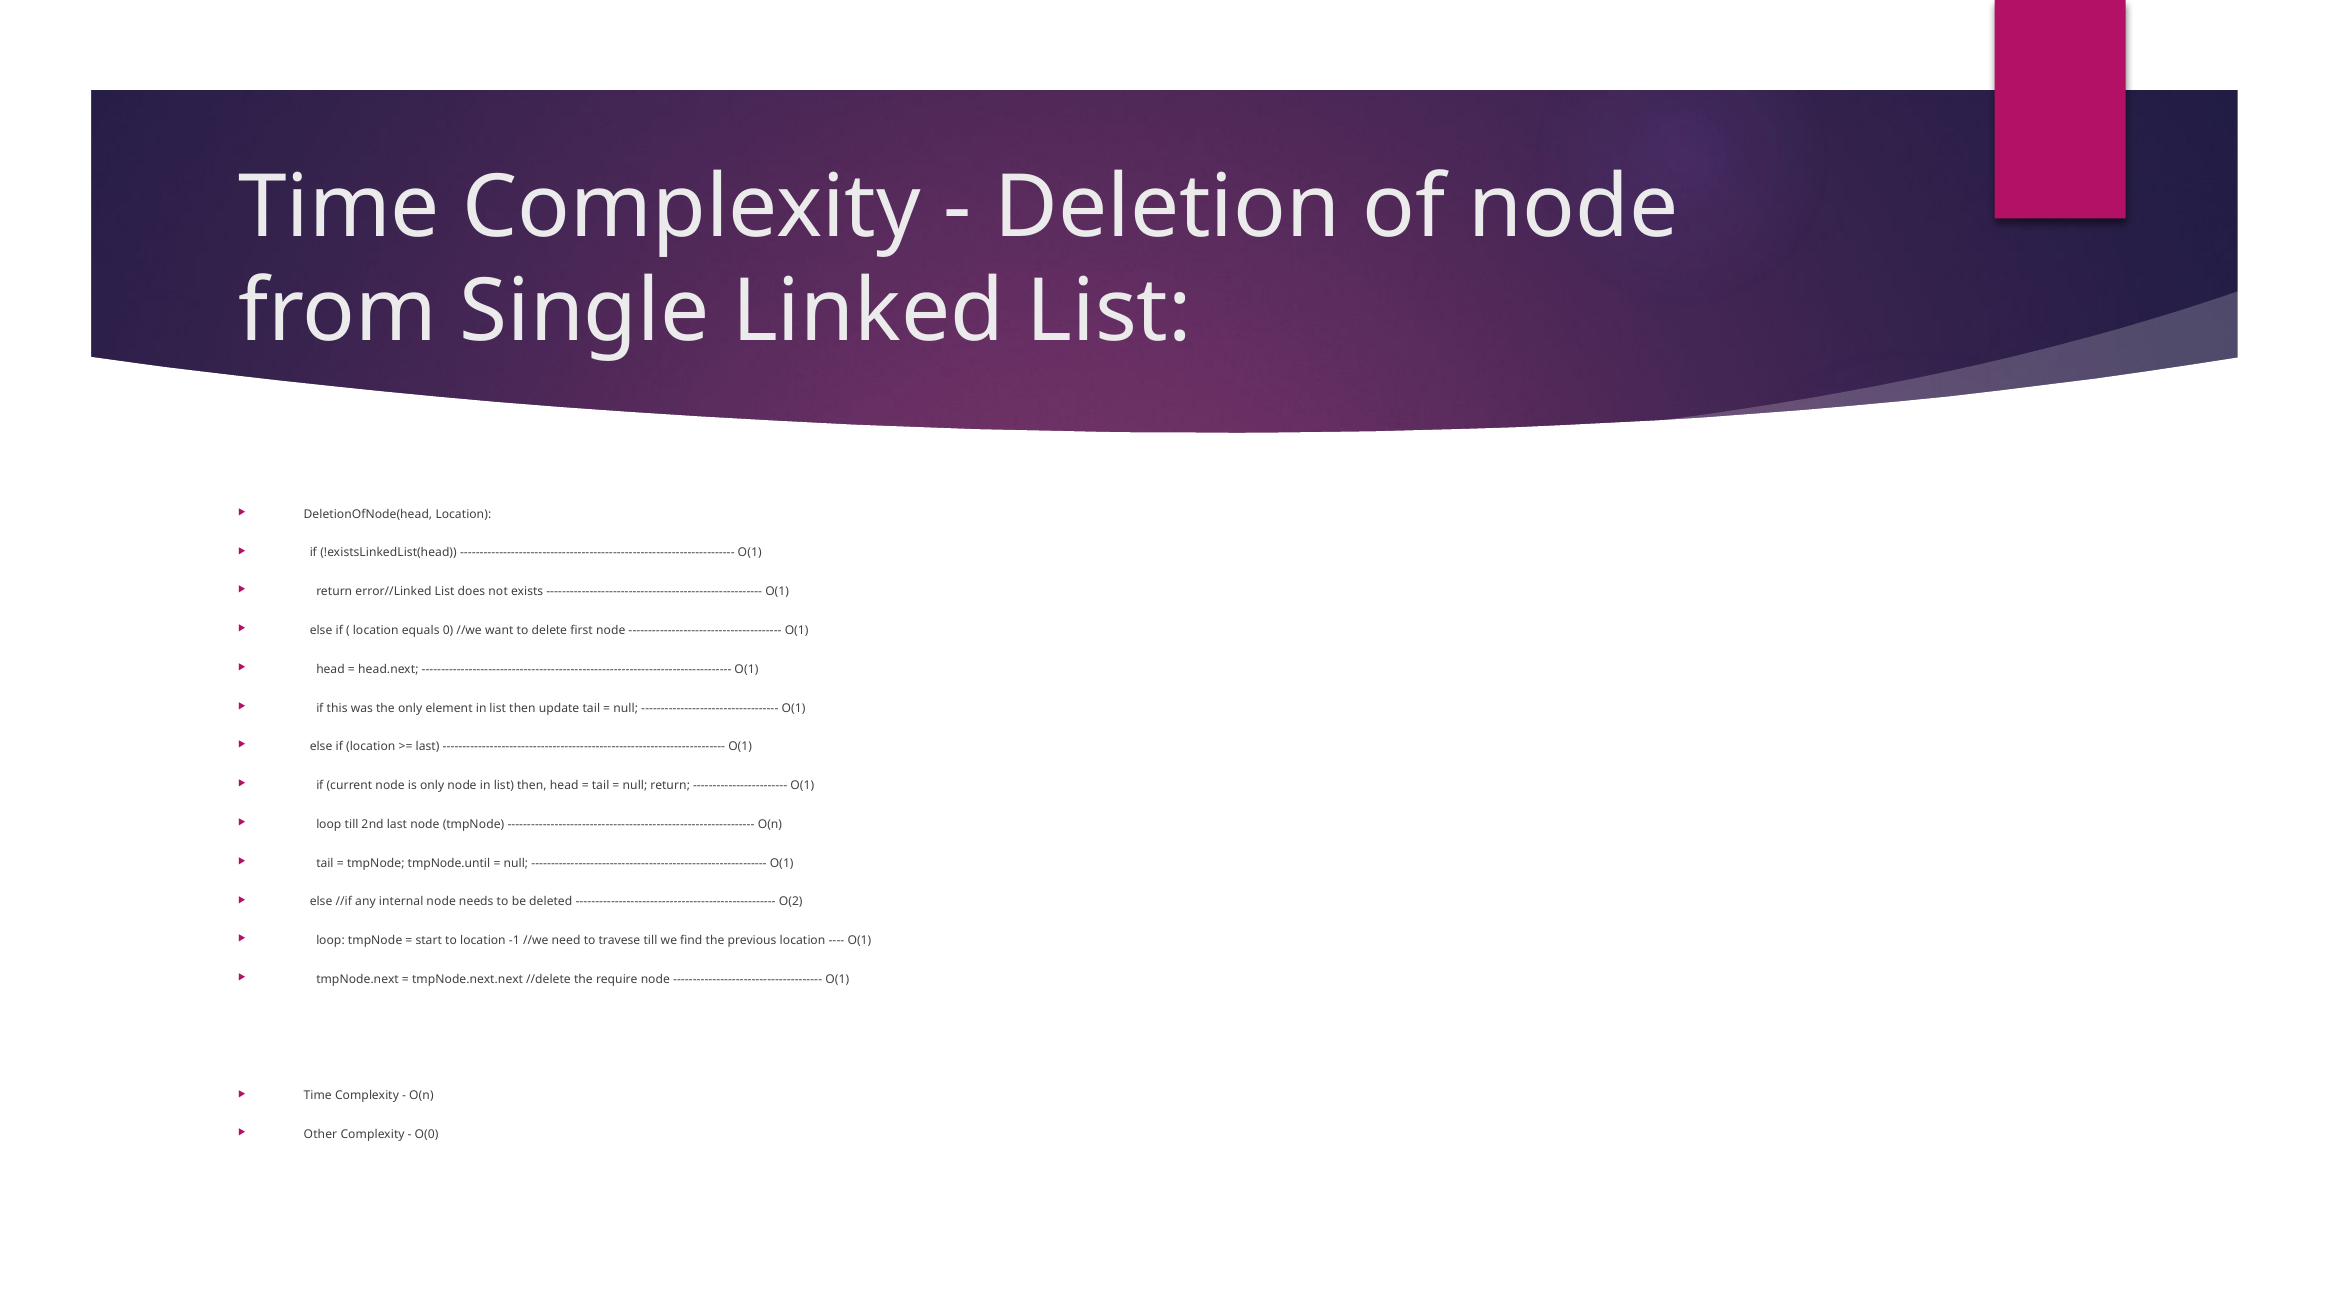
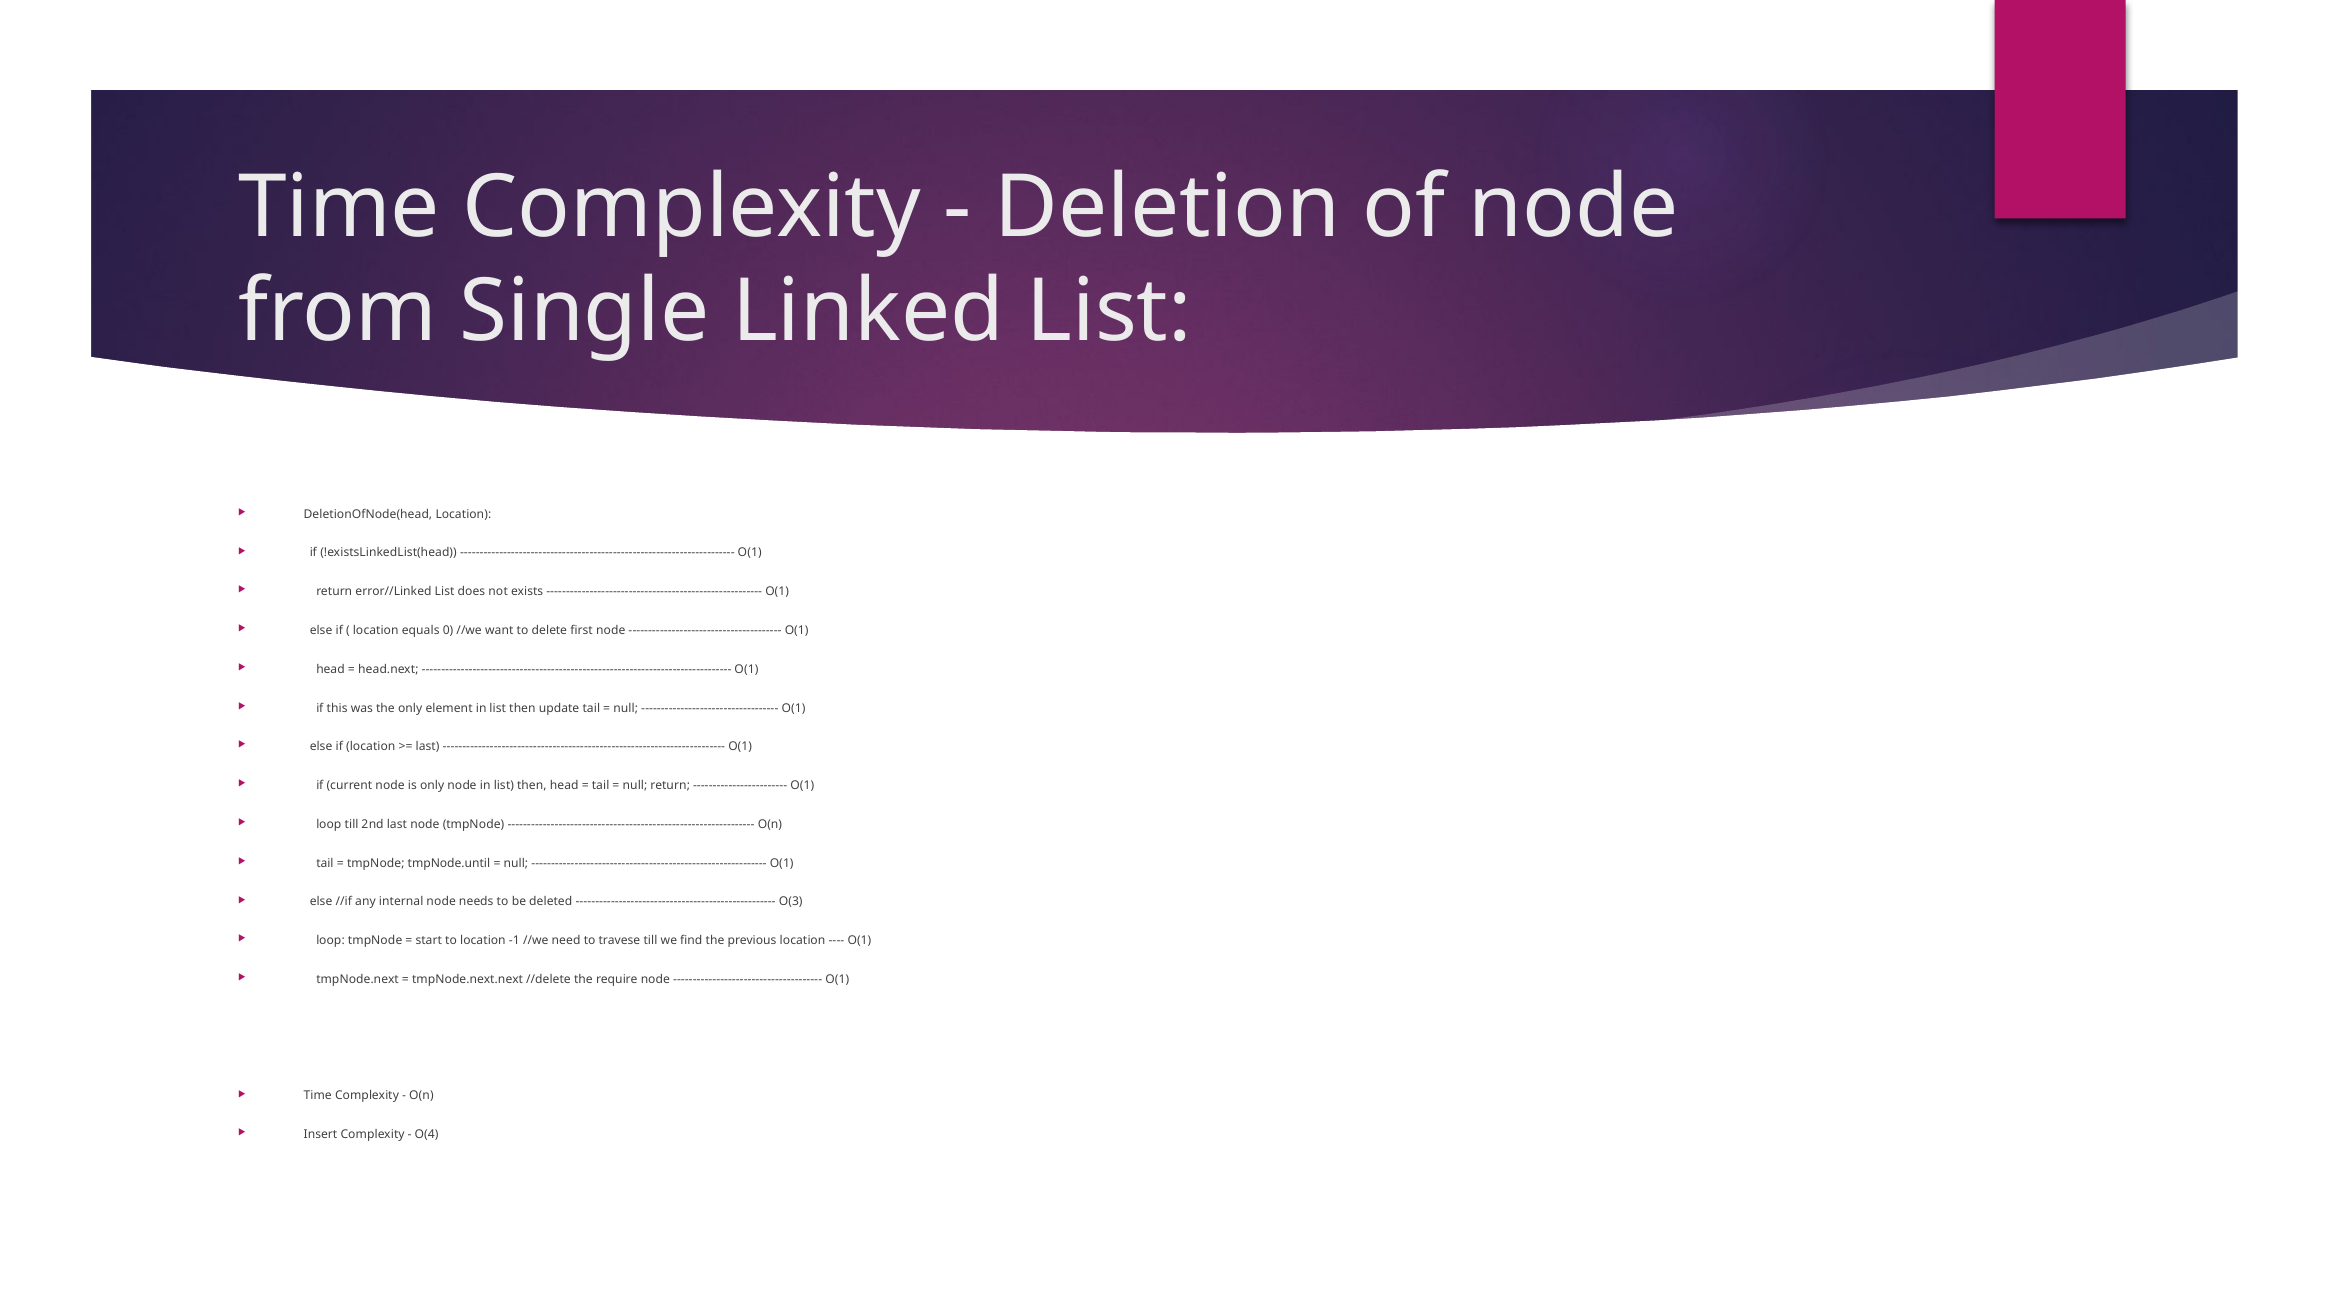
O(2: O(2 -> O(3 (791, 902)
Other: Other -> Insert (321, 1135)
O(0: O(0 -> O(4 (427, 1135)
